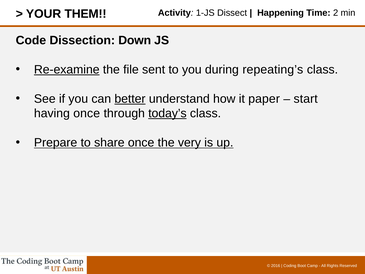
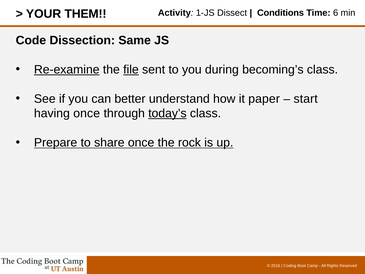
Happening: Happening -> Conditions (281, 13)
2: 2 -> 6 (336, 13)
Down: Down -> Same (135, 40)
file underline: none -> present (131, 70)
repeating’s: repeating’s -> becoming’s (273, 70)
better underline: present -> none (130, 99)
very: very -> rock (189, 143)
